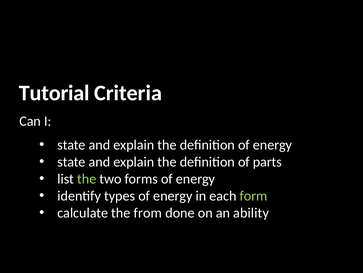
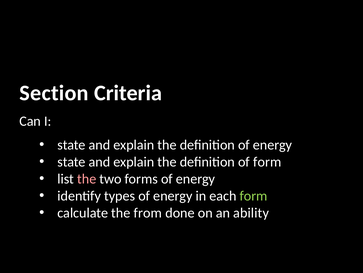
Tutorial: Tutorial -> Section (54, 93)
of parts: parts -> form (267, 161)
the colour: light green -> pink (87, 178)
